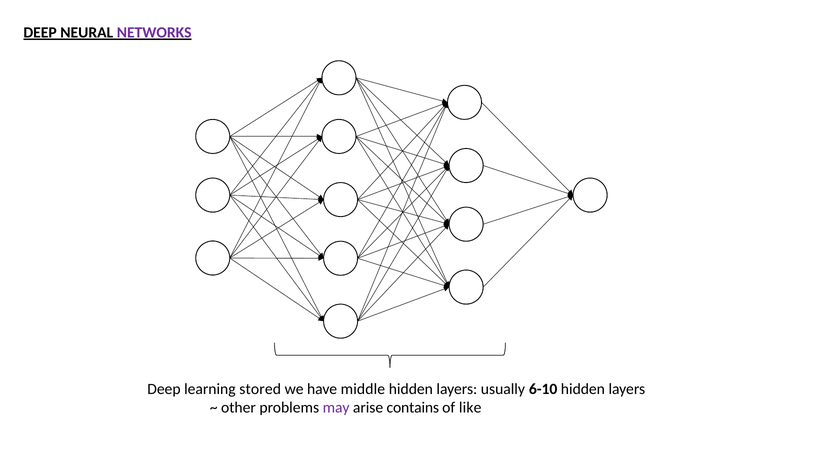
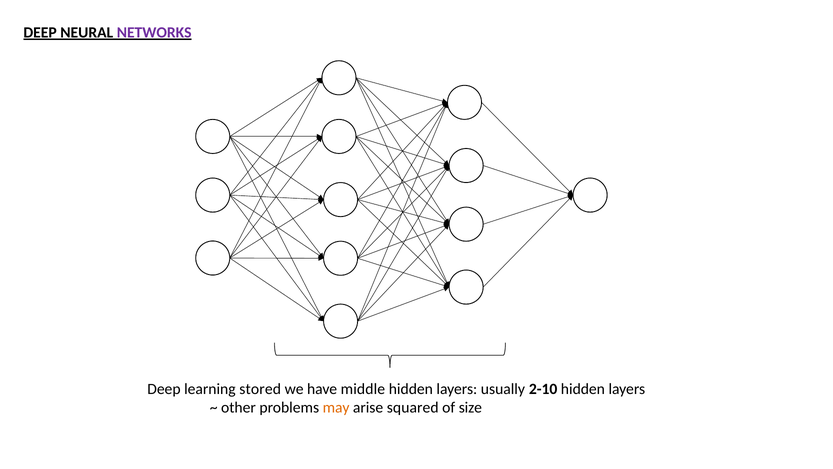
6-10: 6-10 -> 2-10 (543, 389)
may colour: purple -> orange (336, 407)
contains: contains -> squared (413, 407)
like: like -> size (470, 407)
